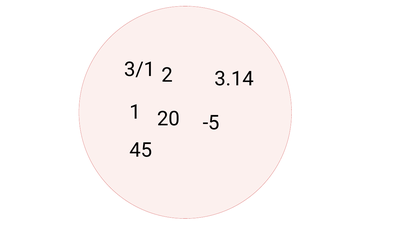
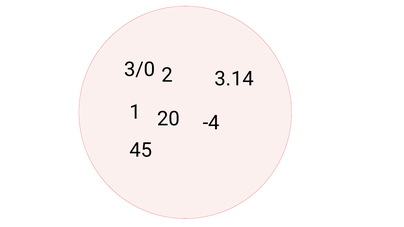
3/1: 3/1 -> 3/0 (140, 70)
-5: -5 -> -4 (211, 123)
